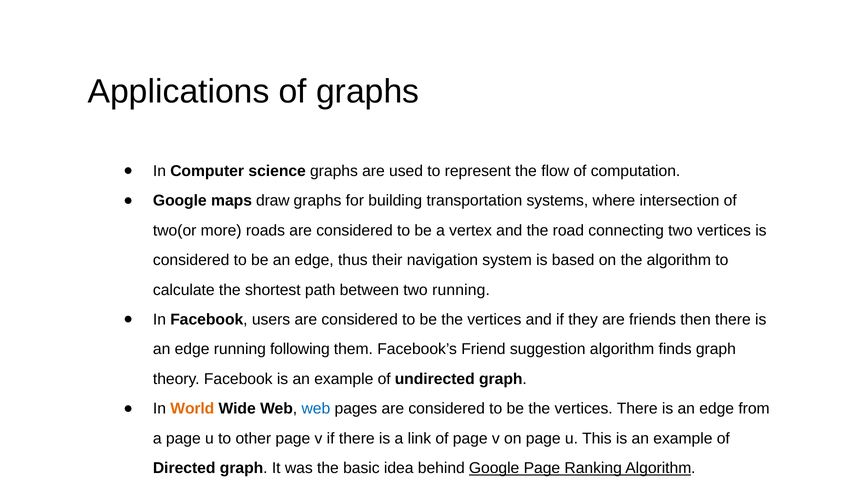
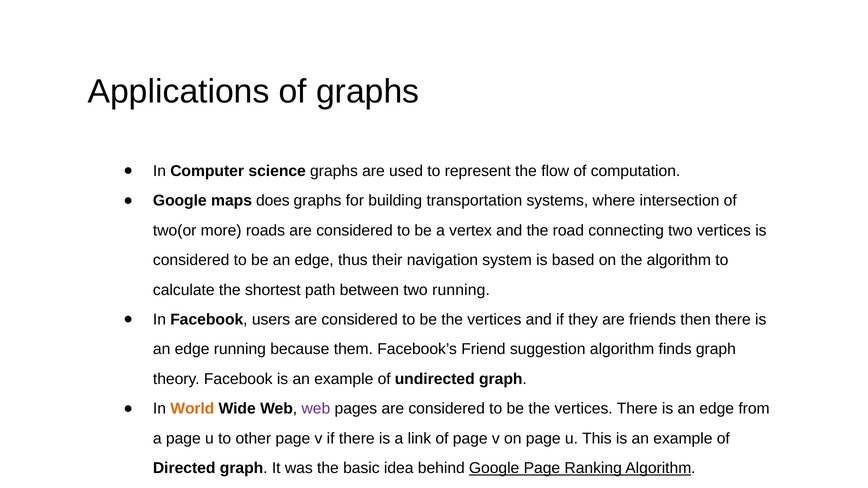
draw: draw -> does (273, 201)
following: following -> because (300, 350)
web colour: blue -> purple (316, 409)
